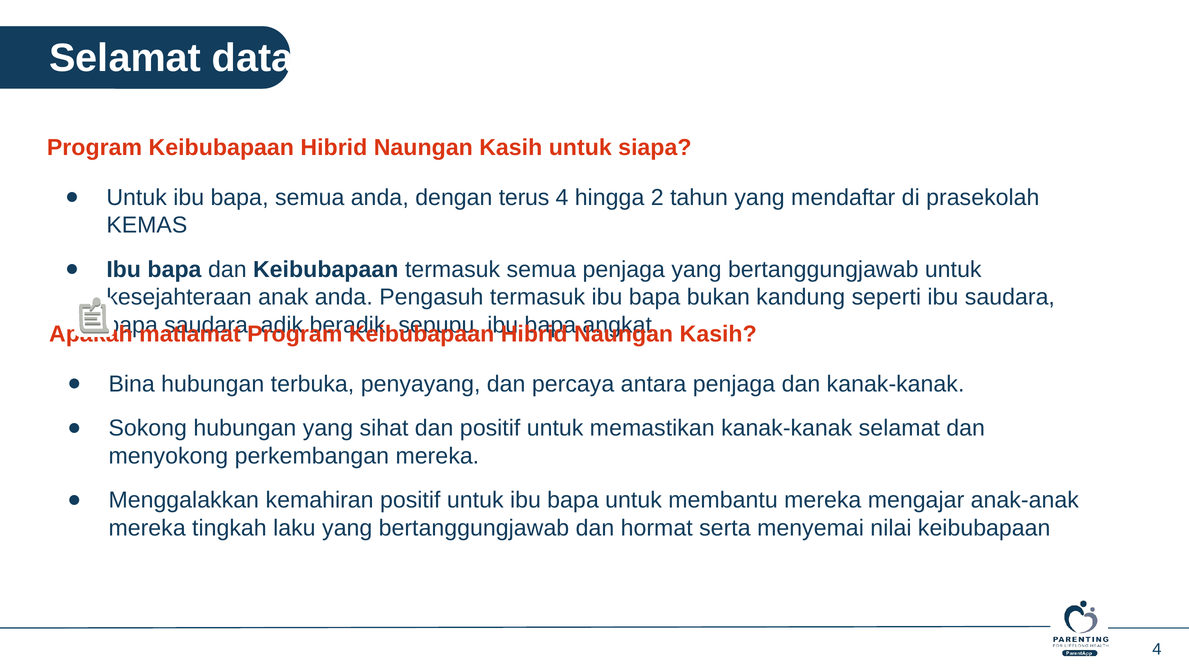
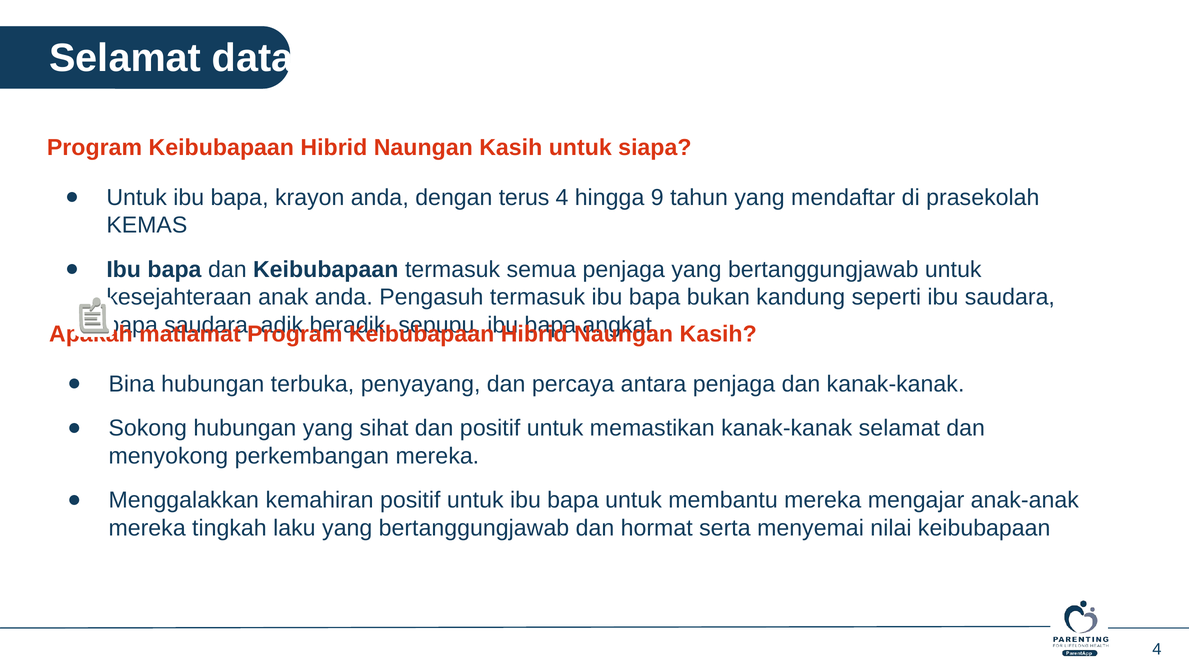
bapa semua: semua -> krayon (310, 197)
2: 2 -> 9 (657, 197)
